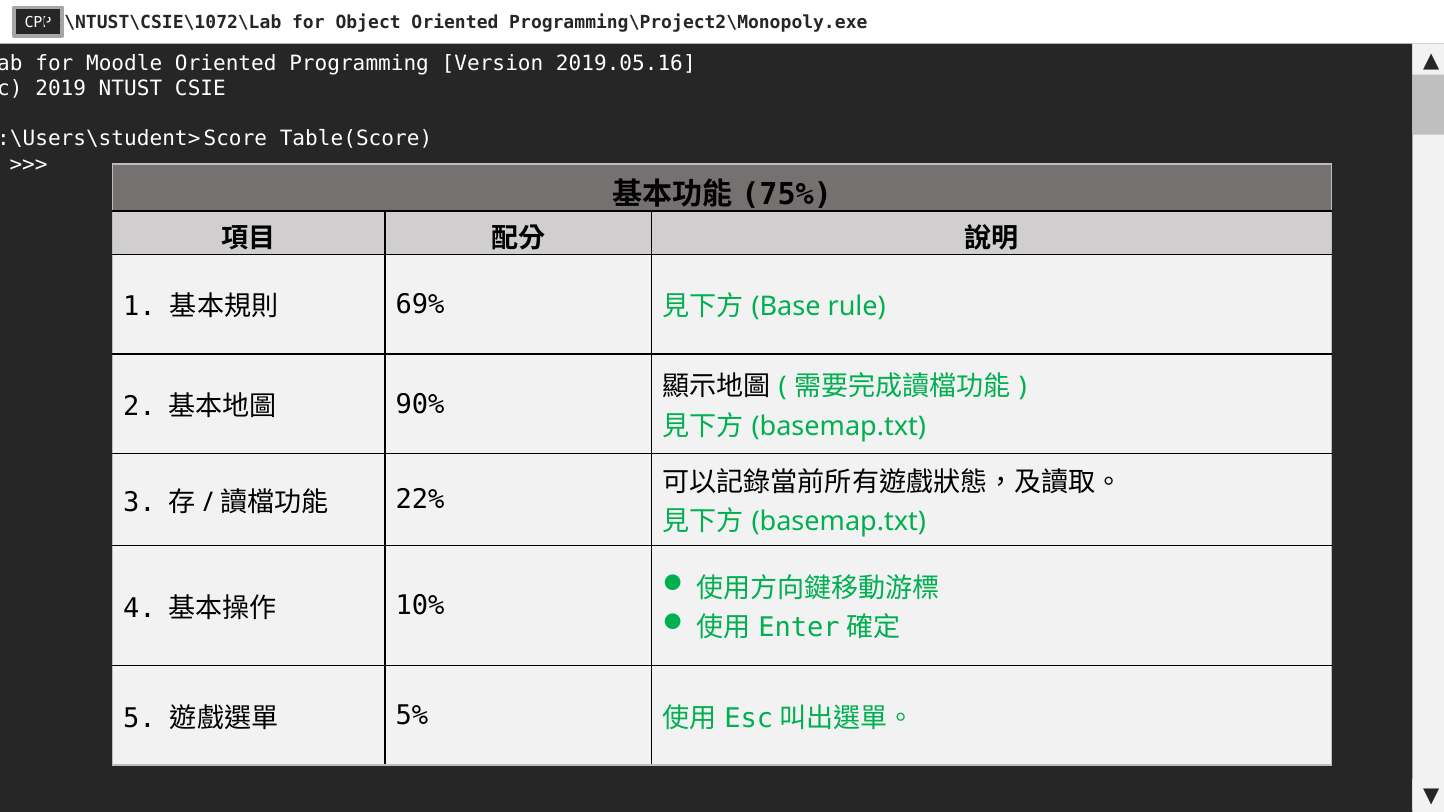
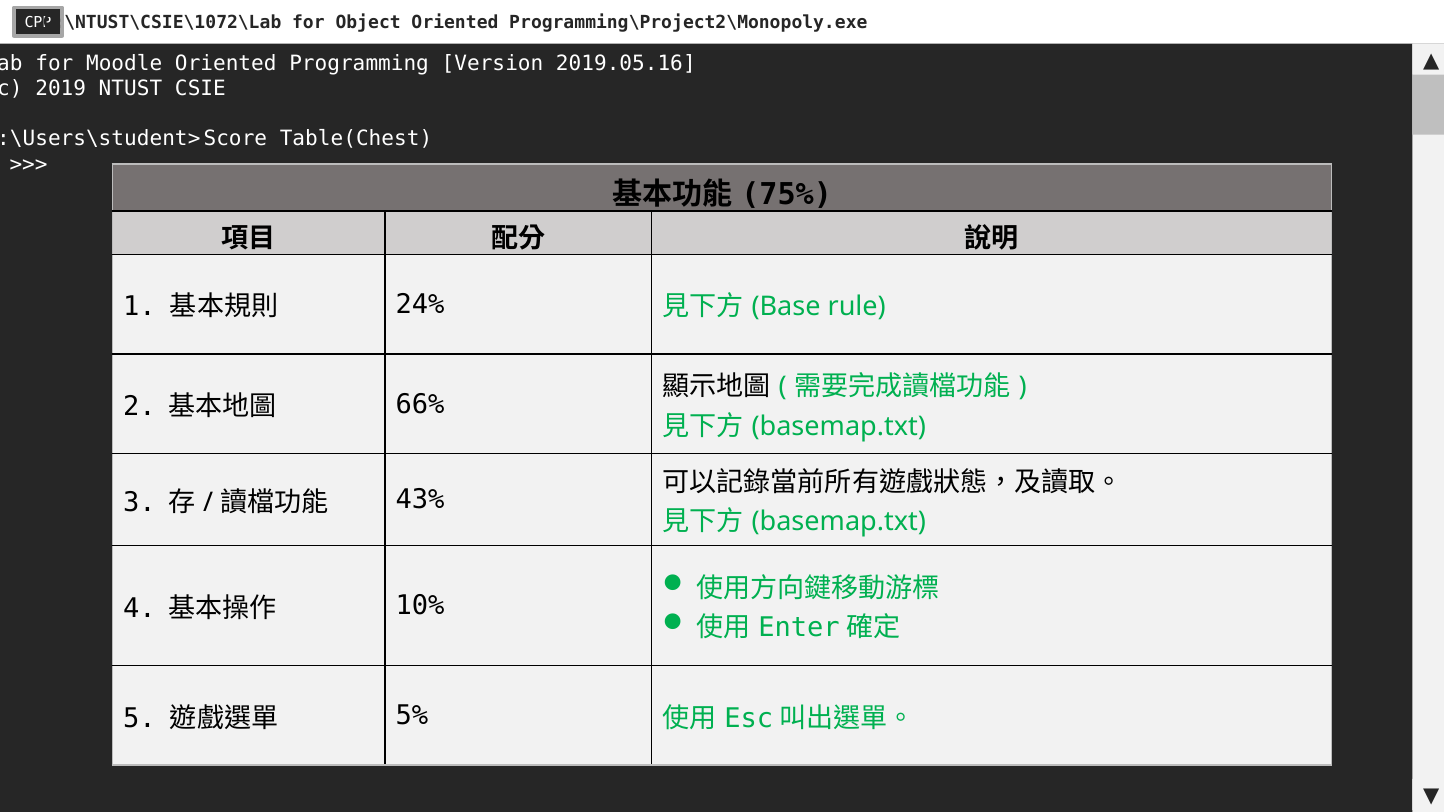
Table(Score: Table(Score -> Table(Chest (356, 139)
69%: 69% -> 24% (420, 305)
90%: 90% -> 66% (420, 404)
22%: 22% -> 43% (420, 500)
